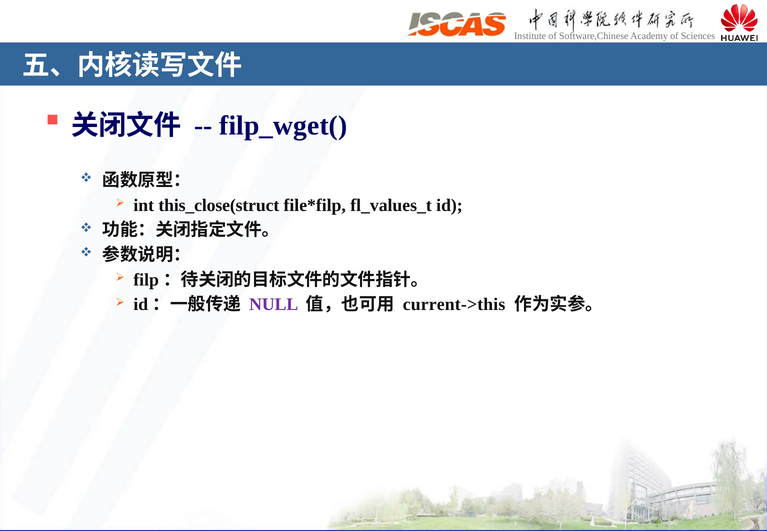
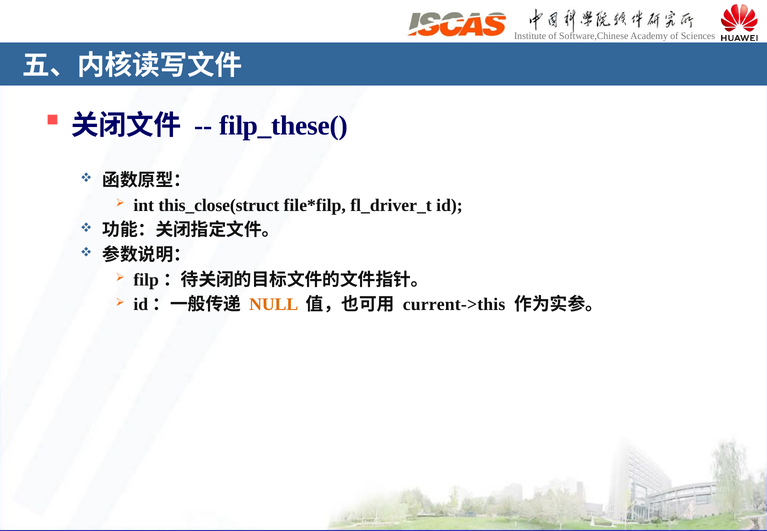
filp_wget(: filp_wget( -> filp_these( (283, 126)
fl_values_t: fl_values_t -> fl_driver_t (391, 205)
NULL colour: purple -> orange (274, 304)
